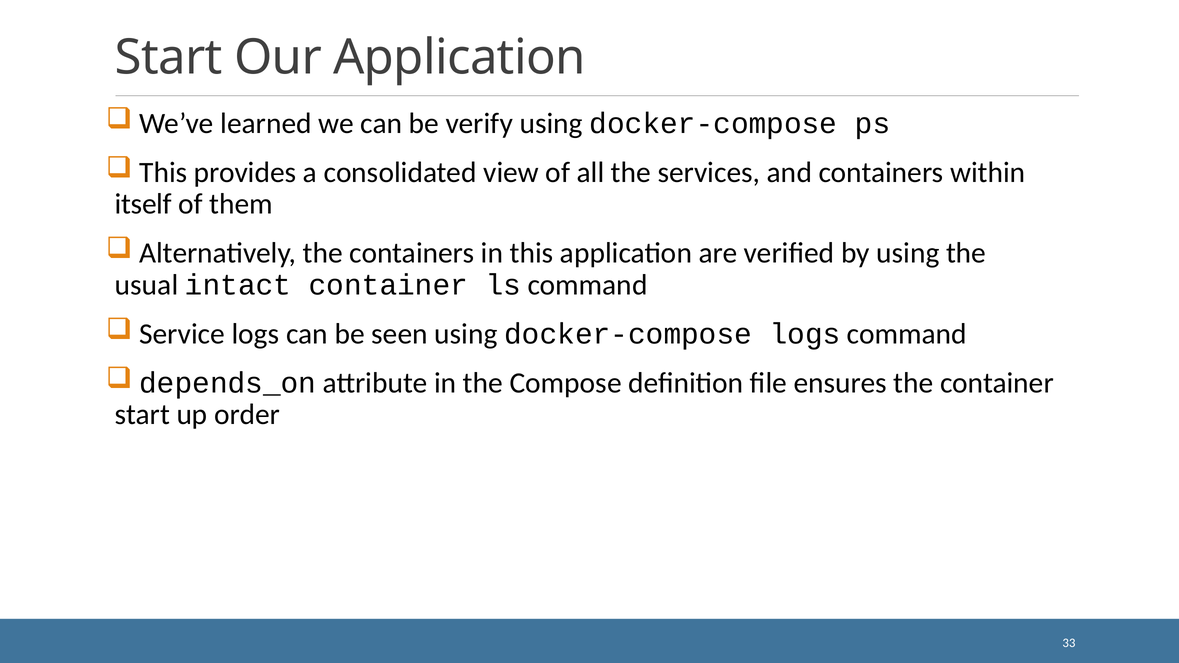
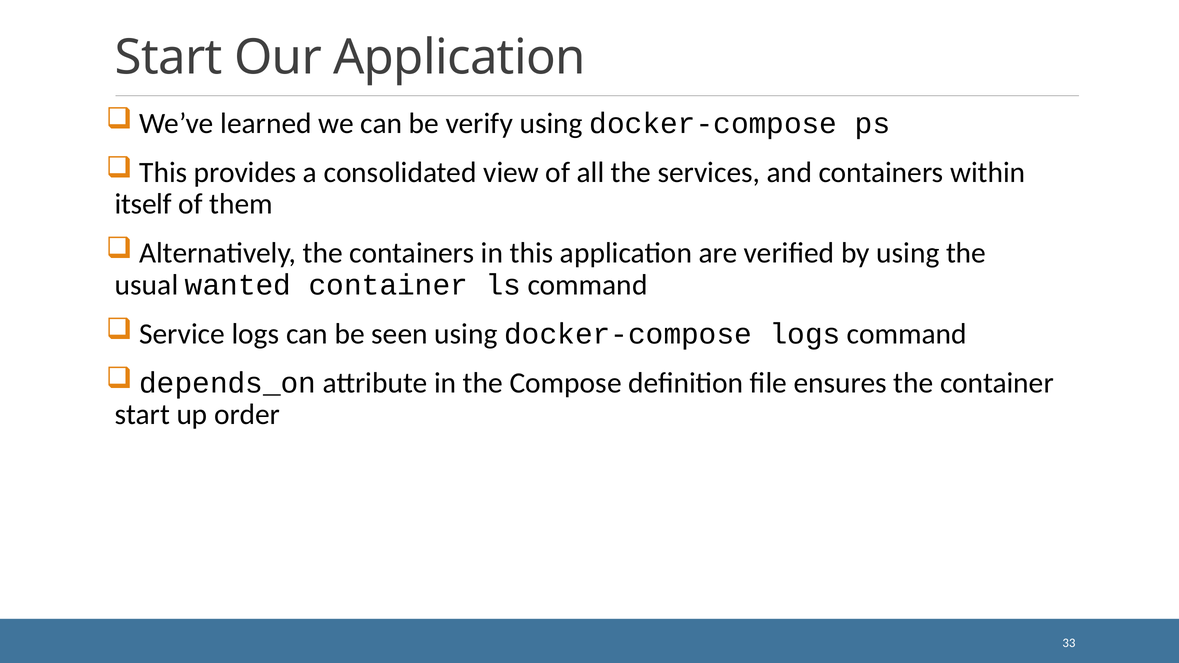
intact: intact -> wanted (238, 285)
